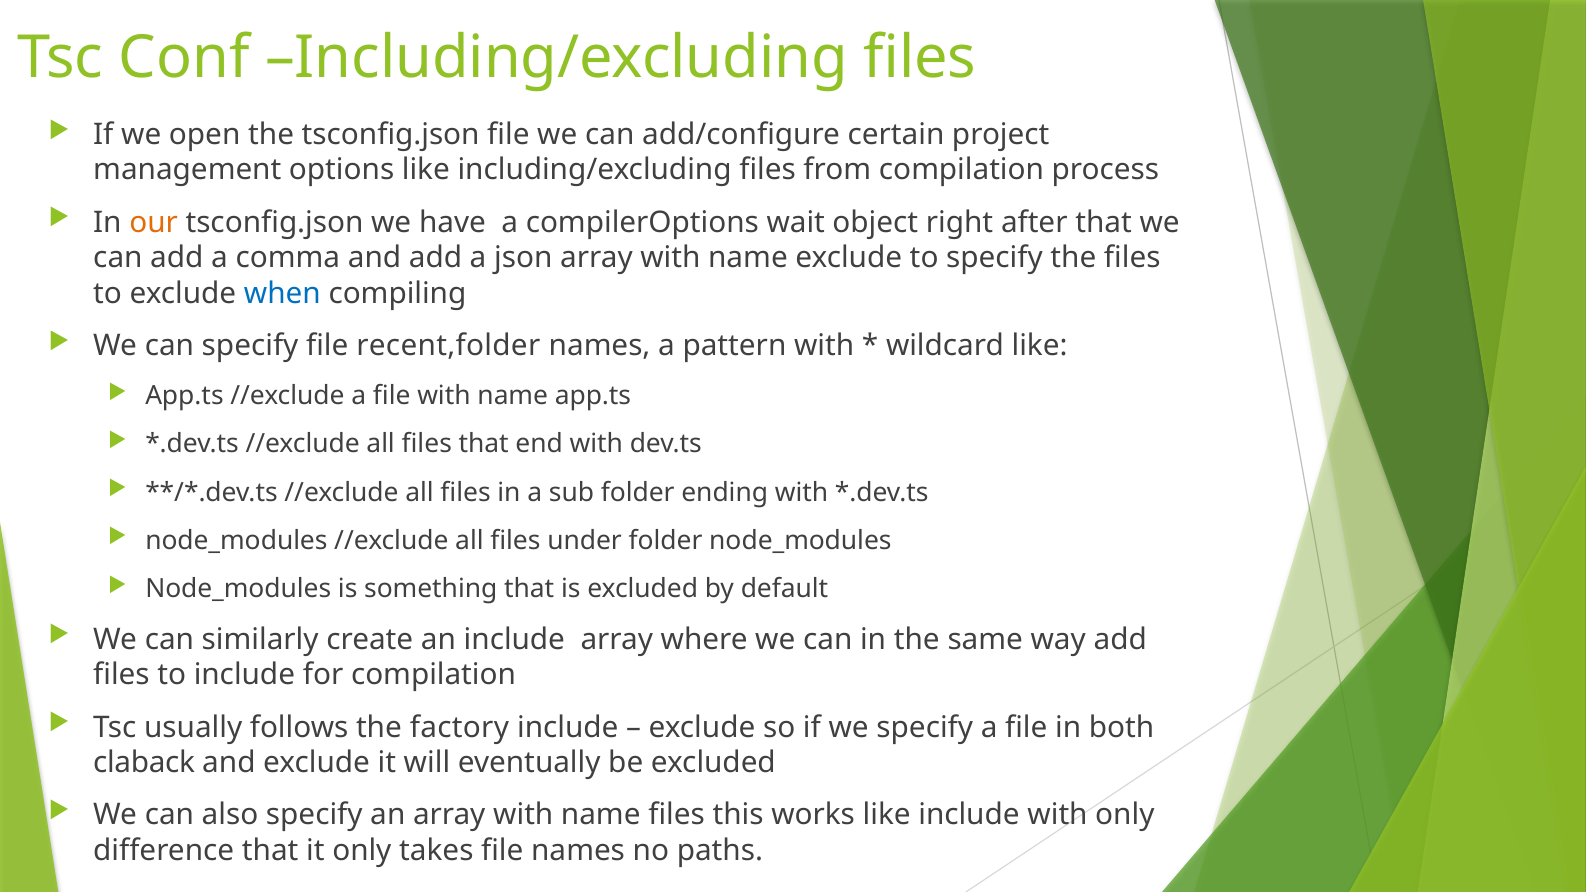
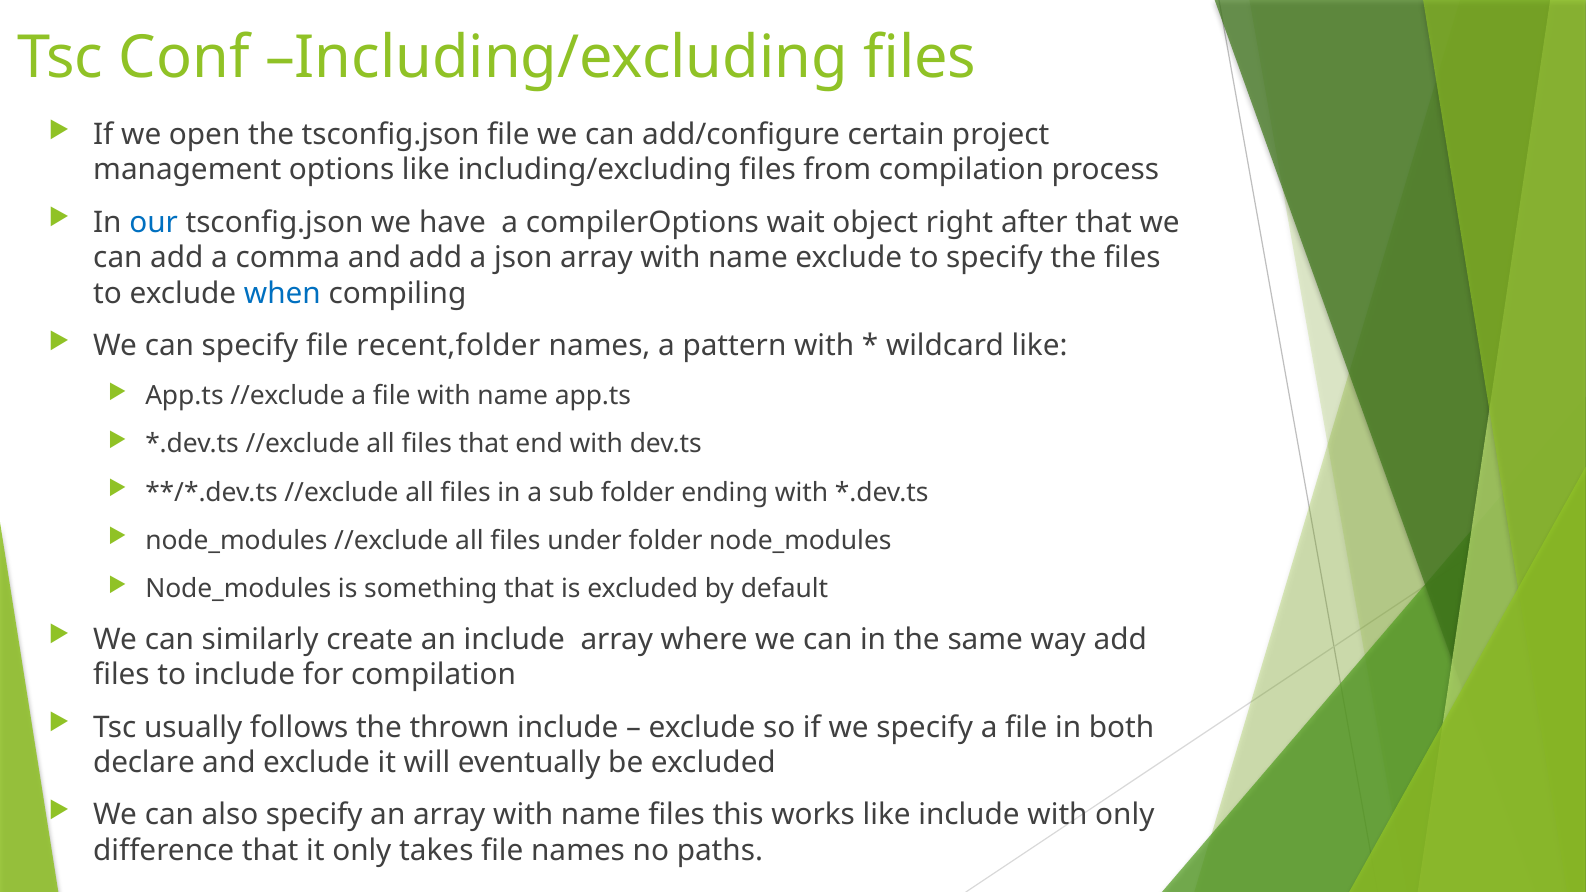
our colour: orange -> blue (154, 222)
factory: factory -> thrown (460, 727)
claback: claback -> declare (144, 763)
